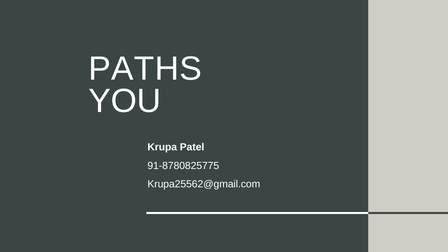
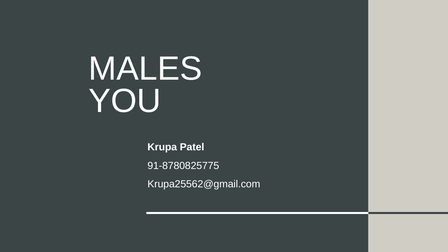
PATHS: PATHS -> MALES (145, 69)
